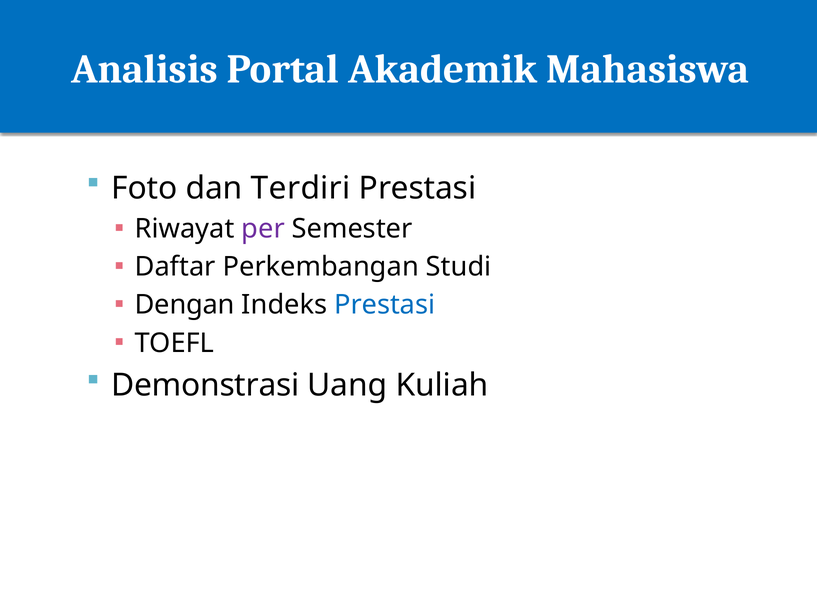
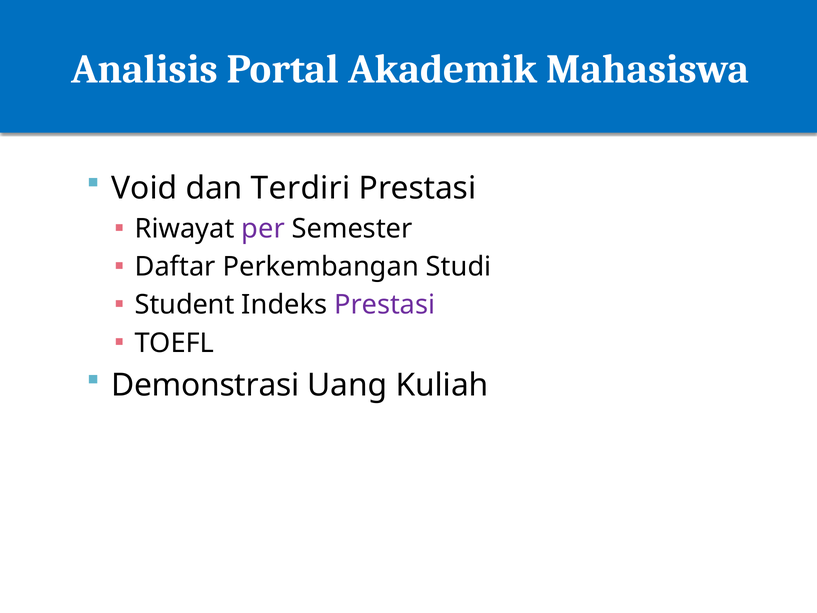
Foto: Foto -> Void (144, 188)
Dengan: Dengan -> Student (185, 305)
Prestasi colour: blue -> purple (385, 305)
